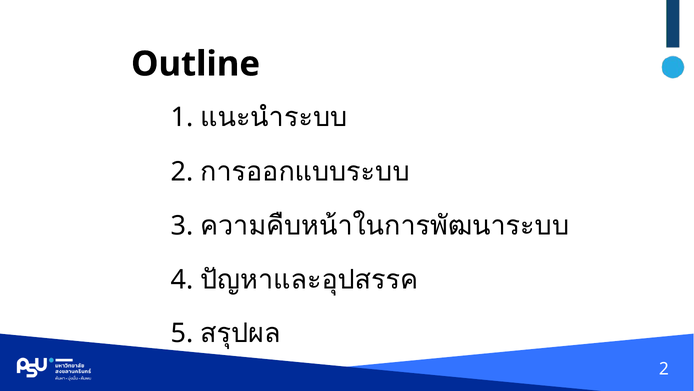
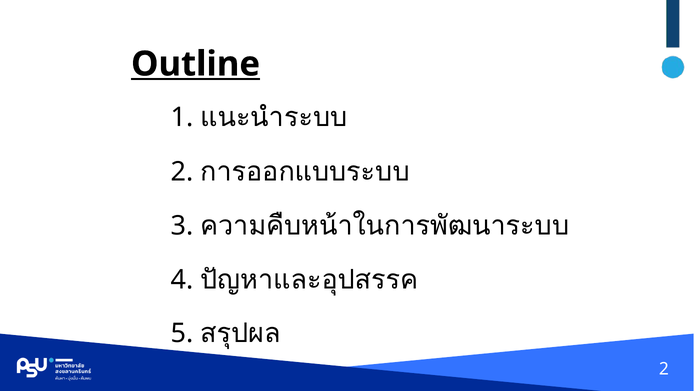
Outline underline: none -> present (196, 64)
